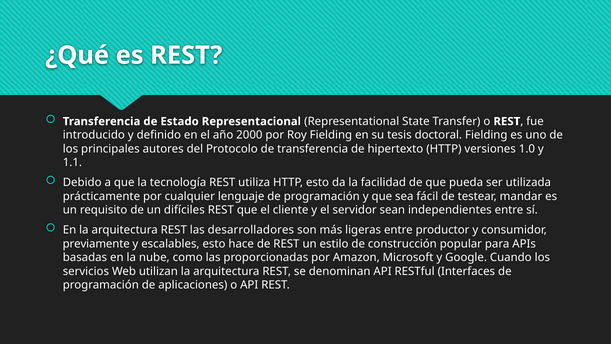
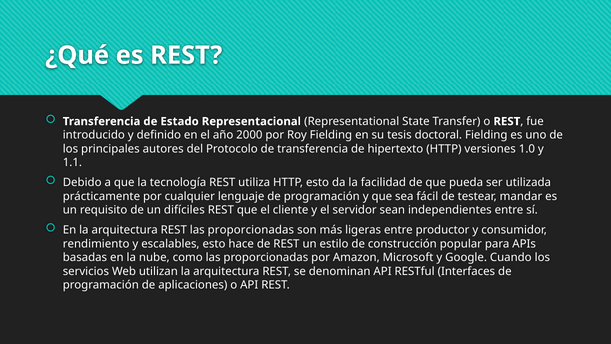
REST las desarrolladores: desarrolladores -> proporcionadas (251, 230)
previamente: previamente -> rendimiento (96, 244)
